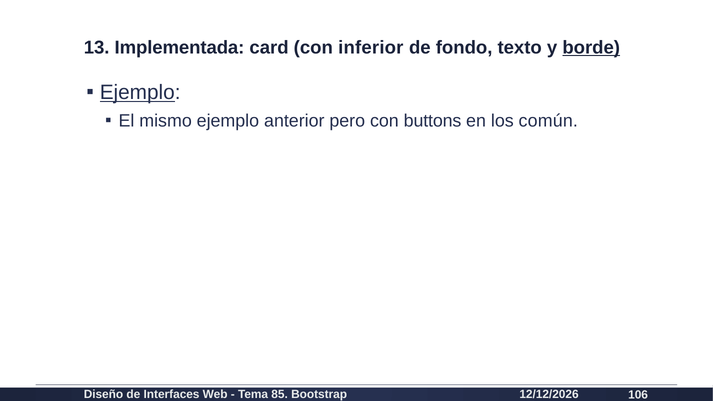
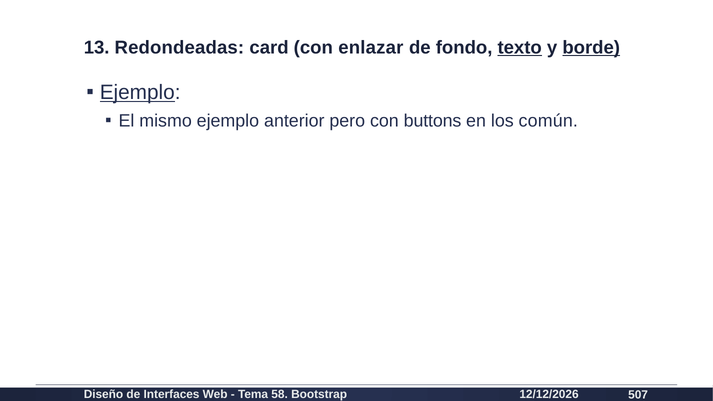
Implementada: Implementada -> Redondeadas (179, 48)
inferior: inferior -> enlazar (371, 48)
texto underline: none -> present (520, 48)
85: 85 -> 58 (280, 395)
106: 106 -> 507 (638, 395)
